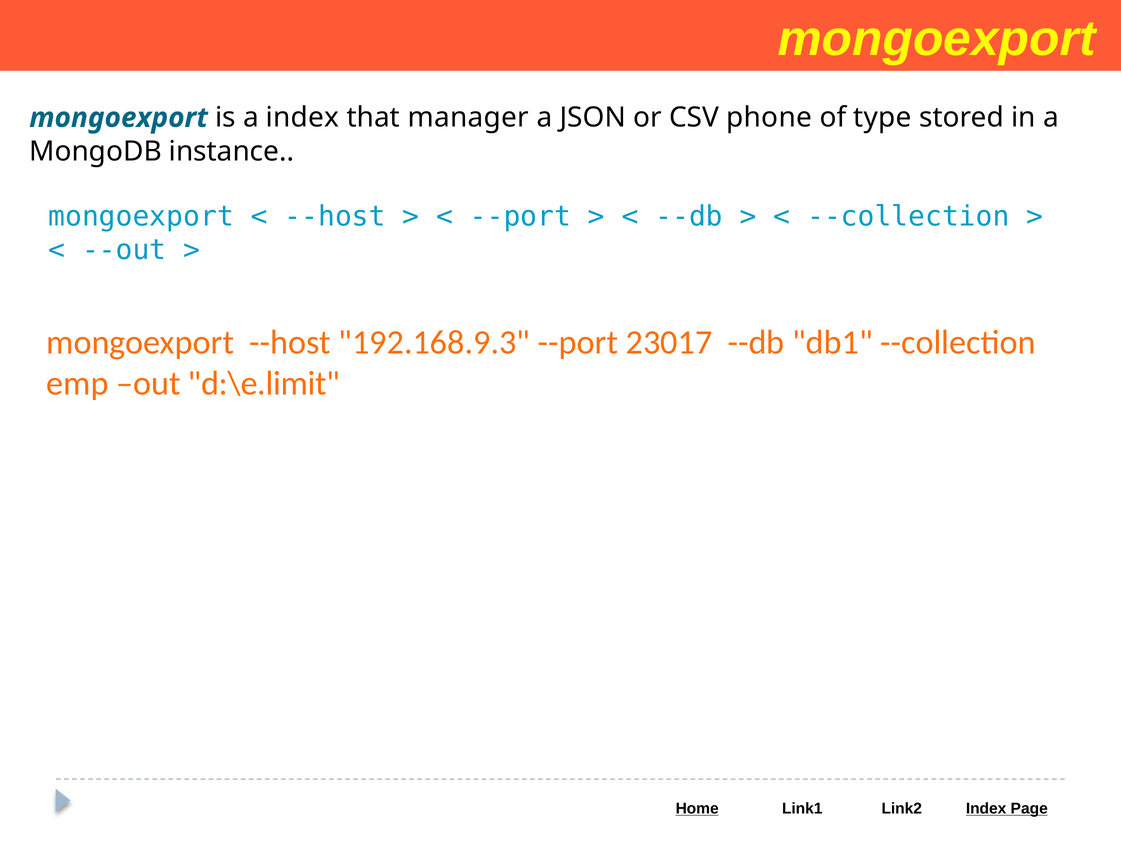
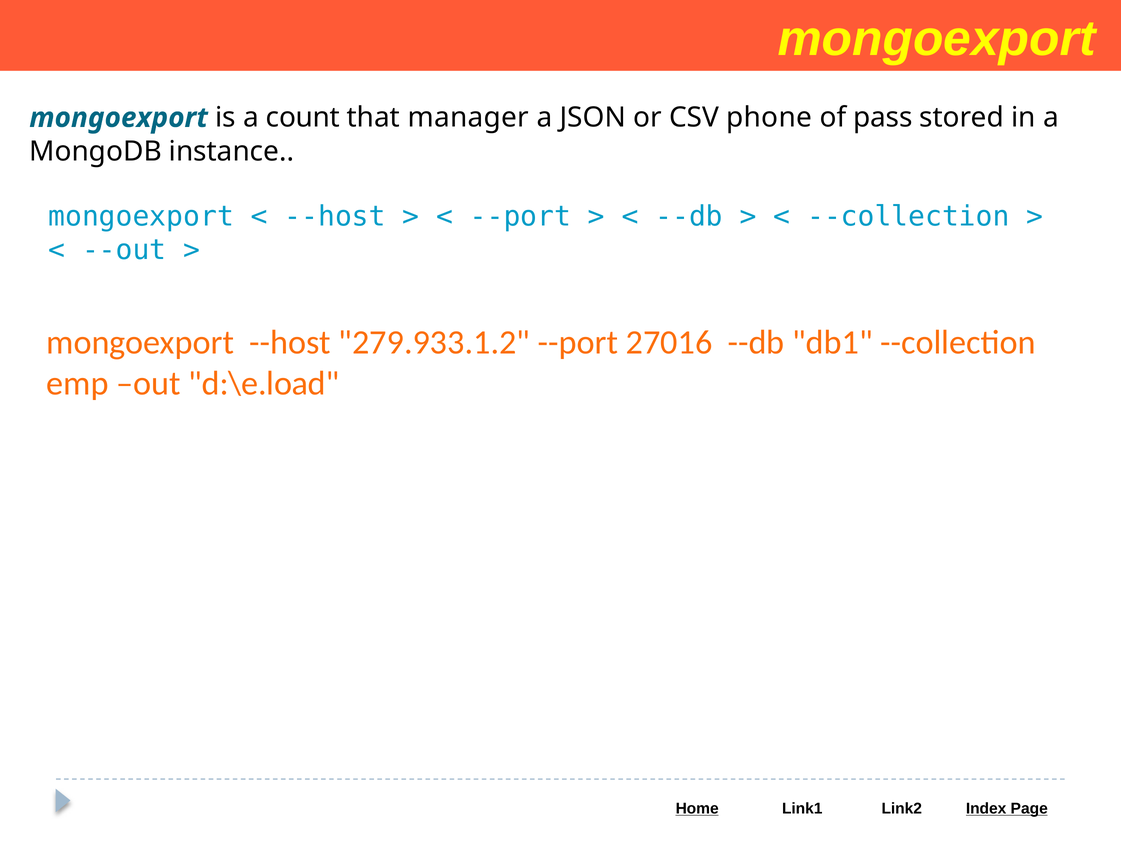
a index: index -> count (303, 118)
type: type -> pass (883, 118)
192.168.9.3: 192.168.9.3 -> 279.933.1.2 (434, 342)
23017: 23017 -> 27016 (669, 342)
d:\e.limit: d:\e.limit -> d:\e.load (264, 383)
